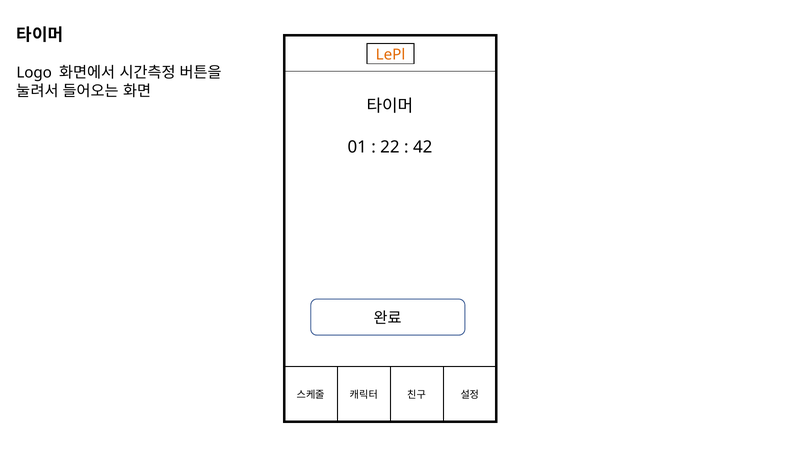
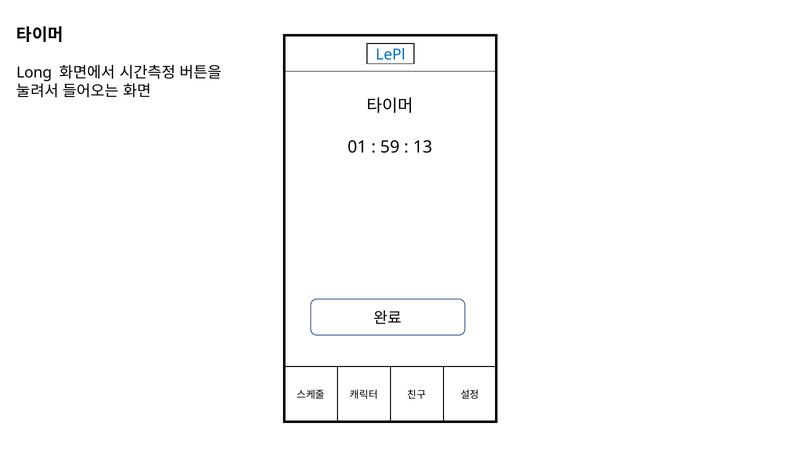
LePl colour: orange -> blue (391, 55)
Logo: Logo -> Long (34, 73)
22: 22 -> 59 (390, 147)
42: 42 -> 13 (423, 147)
